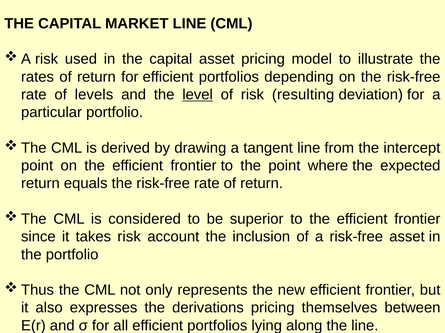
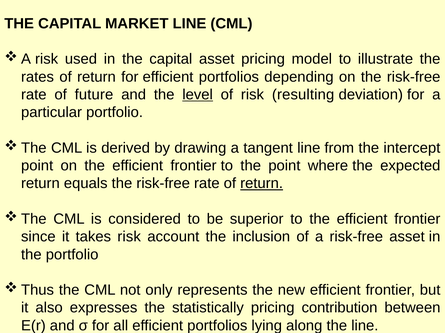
levels: levels -> future (94, 95)
return underline: none -> present (262, 184)
derivations: derivations -> statistically (208, 308)
themselves: themselves -> contribution (340, 308)
